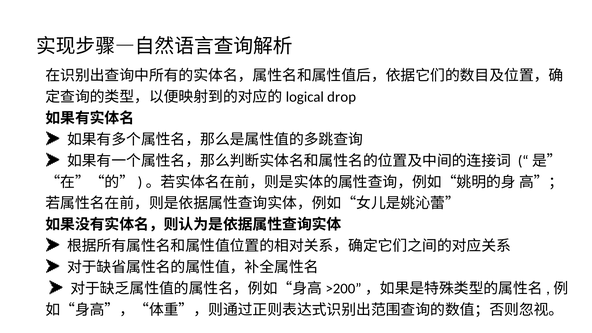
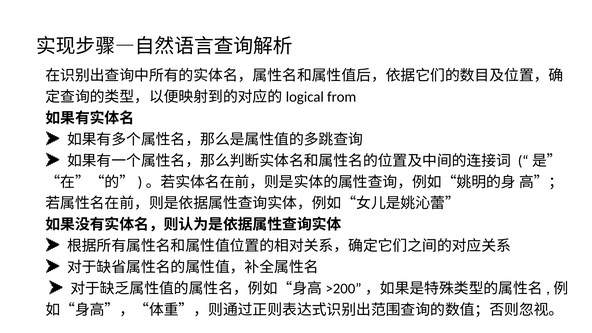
drop: drop -> from (342, 97)
